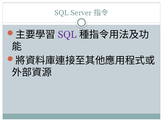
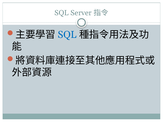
SQL colour: purple -> blue (67, 35)
